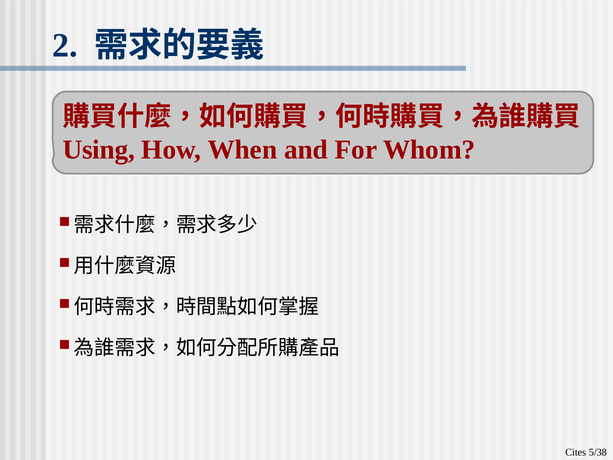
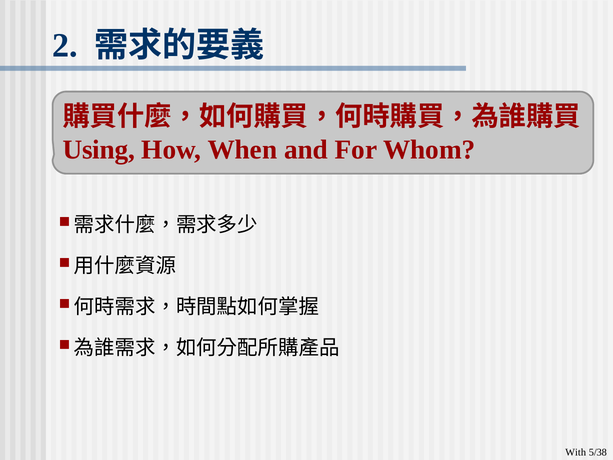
Cites: Cites -> With (576, 452)
